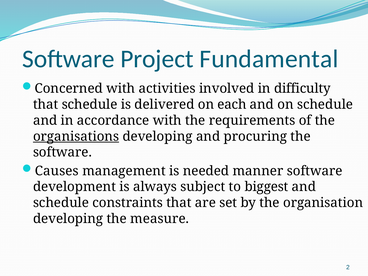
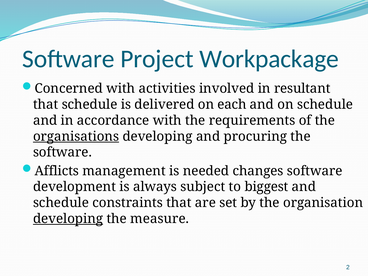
Fundamental: Fundamental -> Workpackage (269, 59)
difficulty: difficulty -> resultant (302, 89)
Causes: Causes -> Afflicts (57, 171)
manner: manner -> changes (258, 171)
developing underline: none -> present (68, 219)
